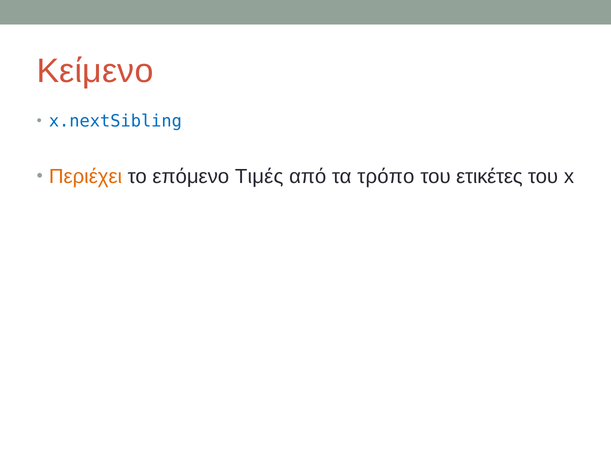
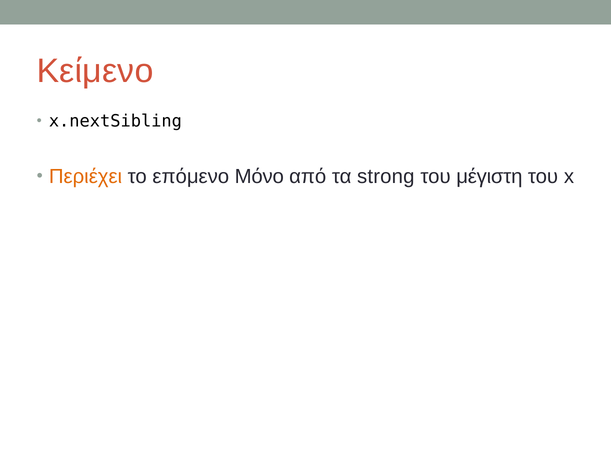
x.nextSibling colour: blue -> black (115, 121)
Τιμές: Τιμές -> Μόνο (259, 177)
τρόπο: τρόπο -> strong (386, 177)
ετικέτες: ετικέτες -> μέγιστη (489, 177)
